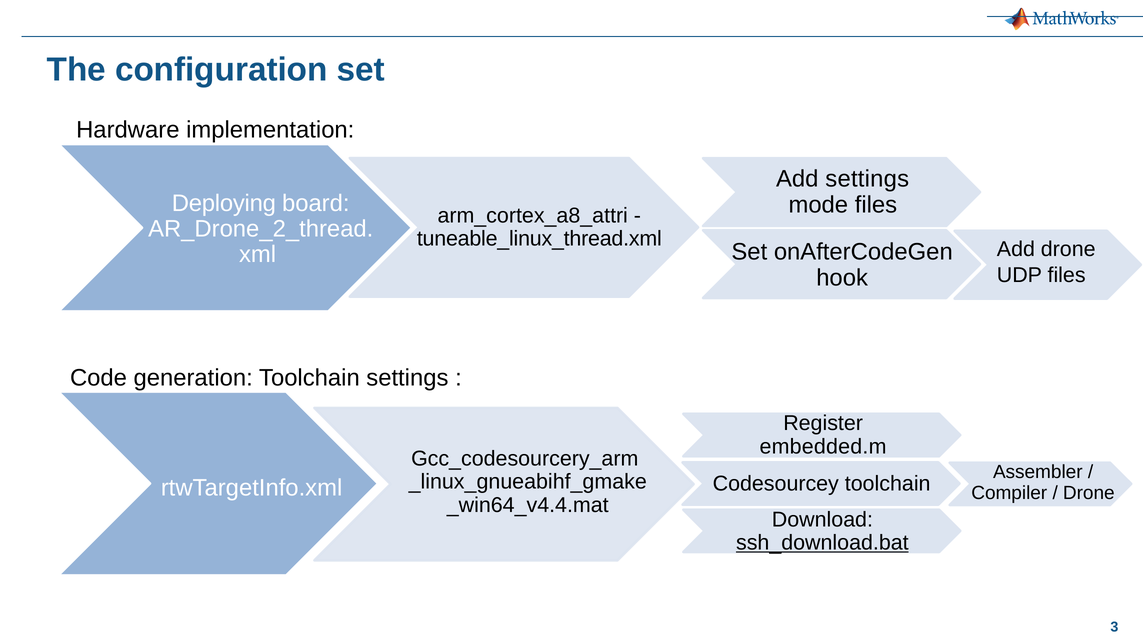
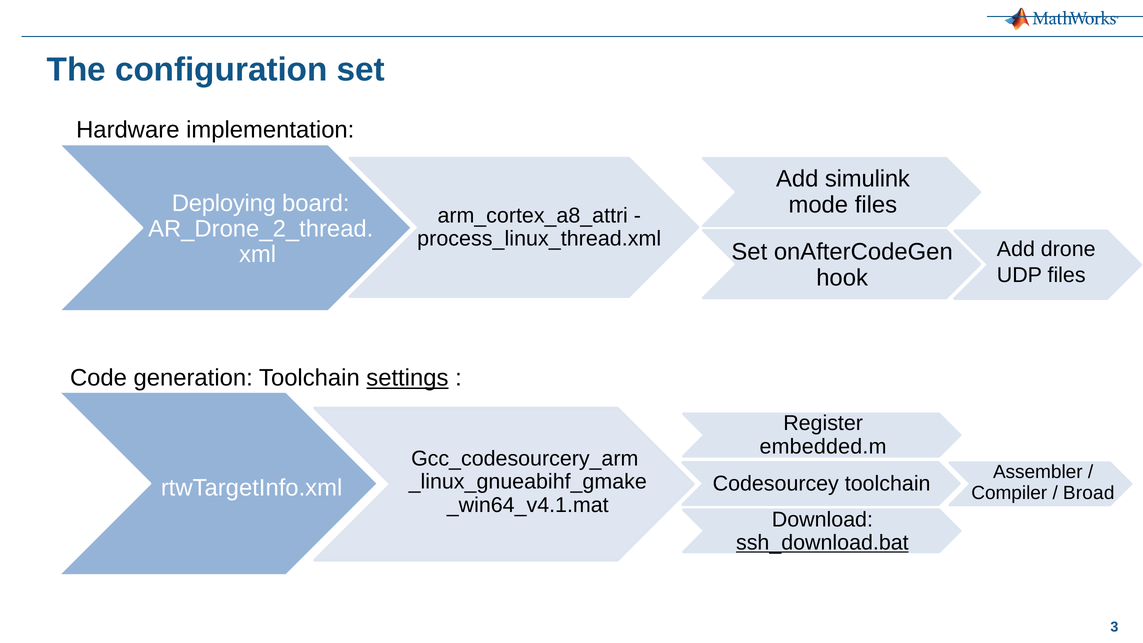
Add settings: settings -> simulink (867, 179)
tuneable_linux_thread.xml: tuneable_linux_thread.xml -> process_linux_thread.xml (539, 239)
settings underline: none -> present (407, 378)
Drone: Drone -> Broad (1089, 493)
_win64_v4.4.mat: _win64_v4.4.mat -> _win64_v4.1.mat (528, 505)
